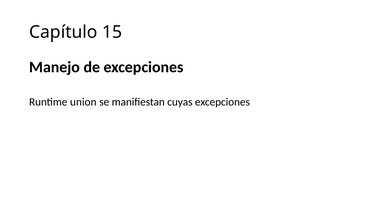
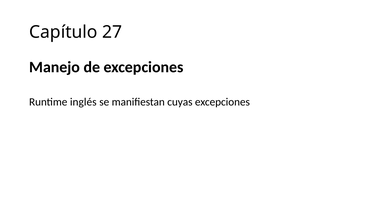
15: 15 -> 27 (112, 32)
union: union -> inglés (83, 102)
